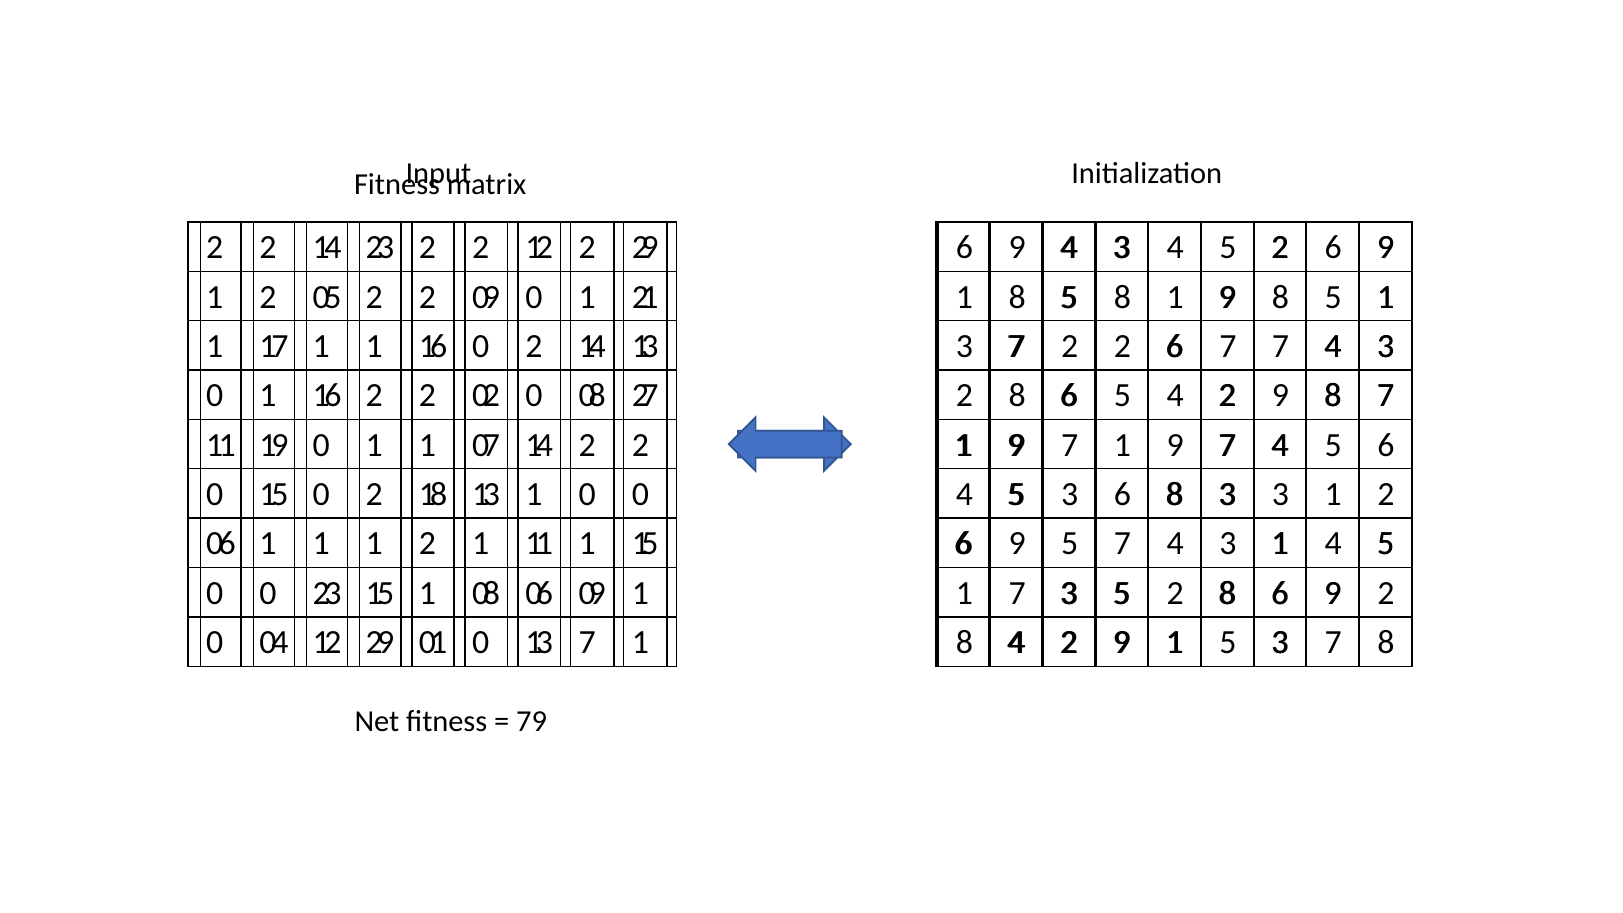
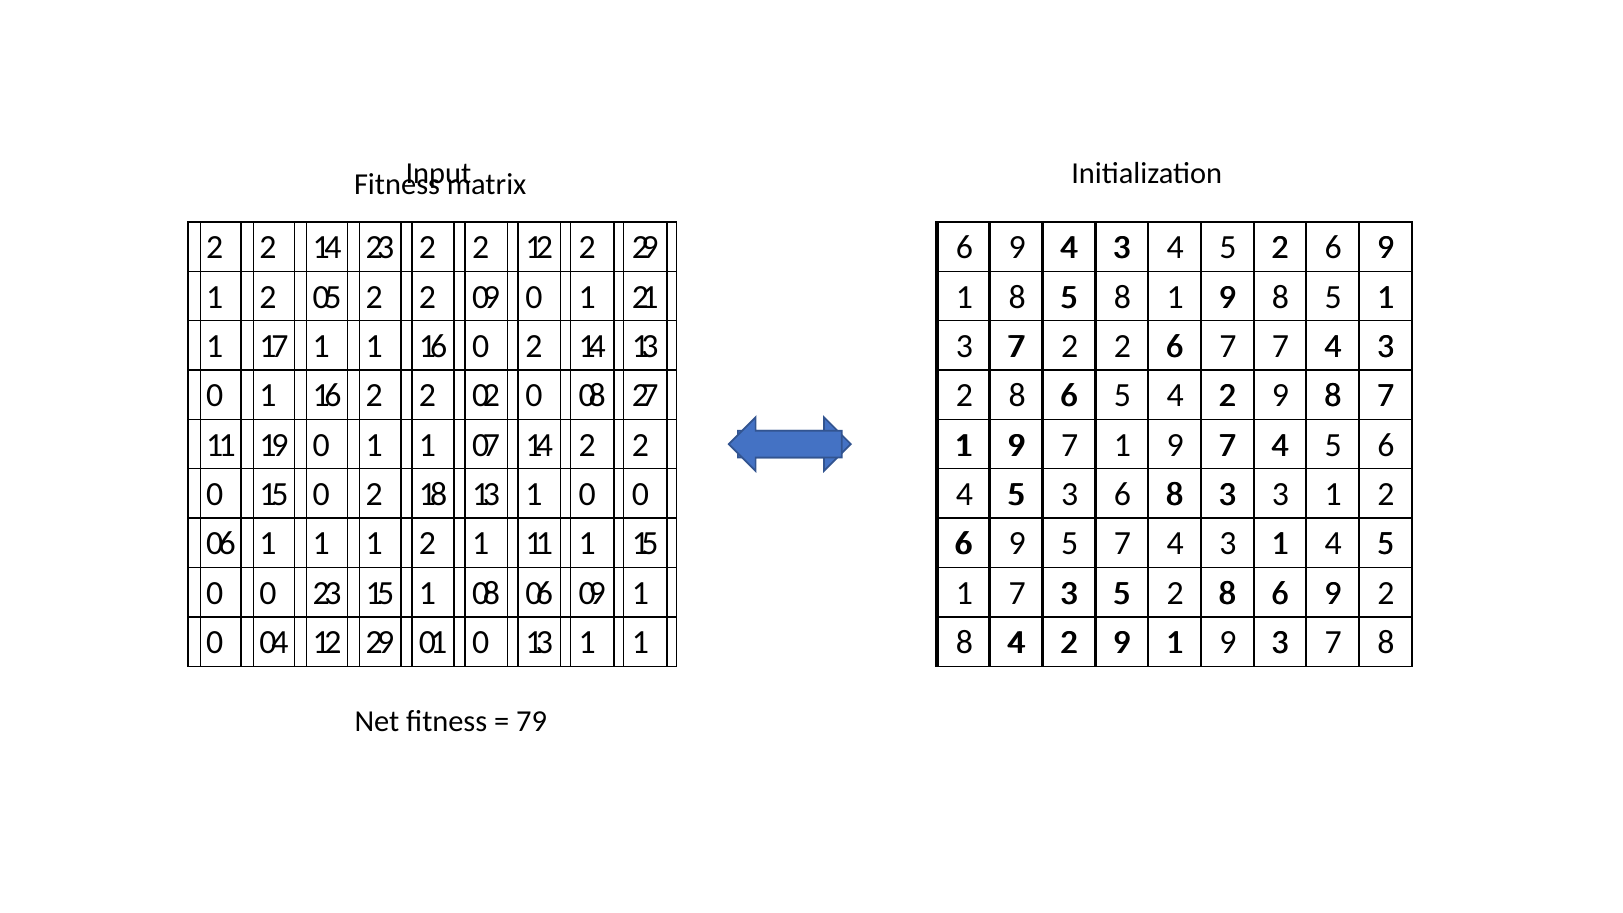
7: 7 -> 1 (587, 643)
5: 5 -> 9 (1228, 643)
